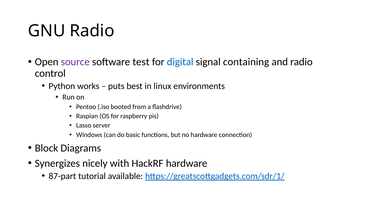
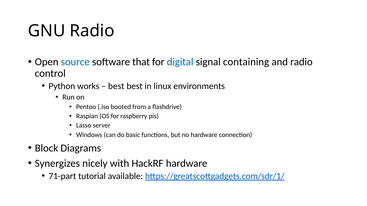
source colour: purple -> blue (75, 62)
test: test -> that (141, 62)
puts: puts -> best (116, 86)
87-part: 87-part -> 71-part (62, 177)
